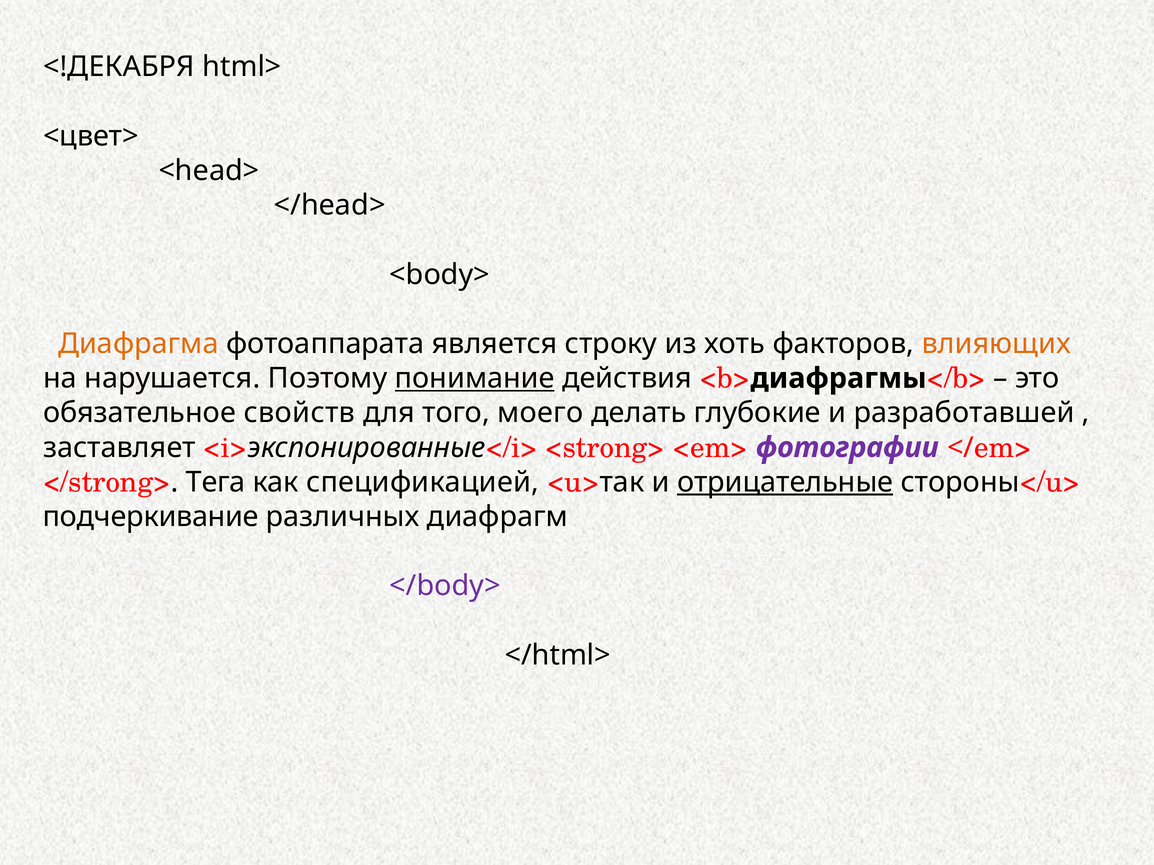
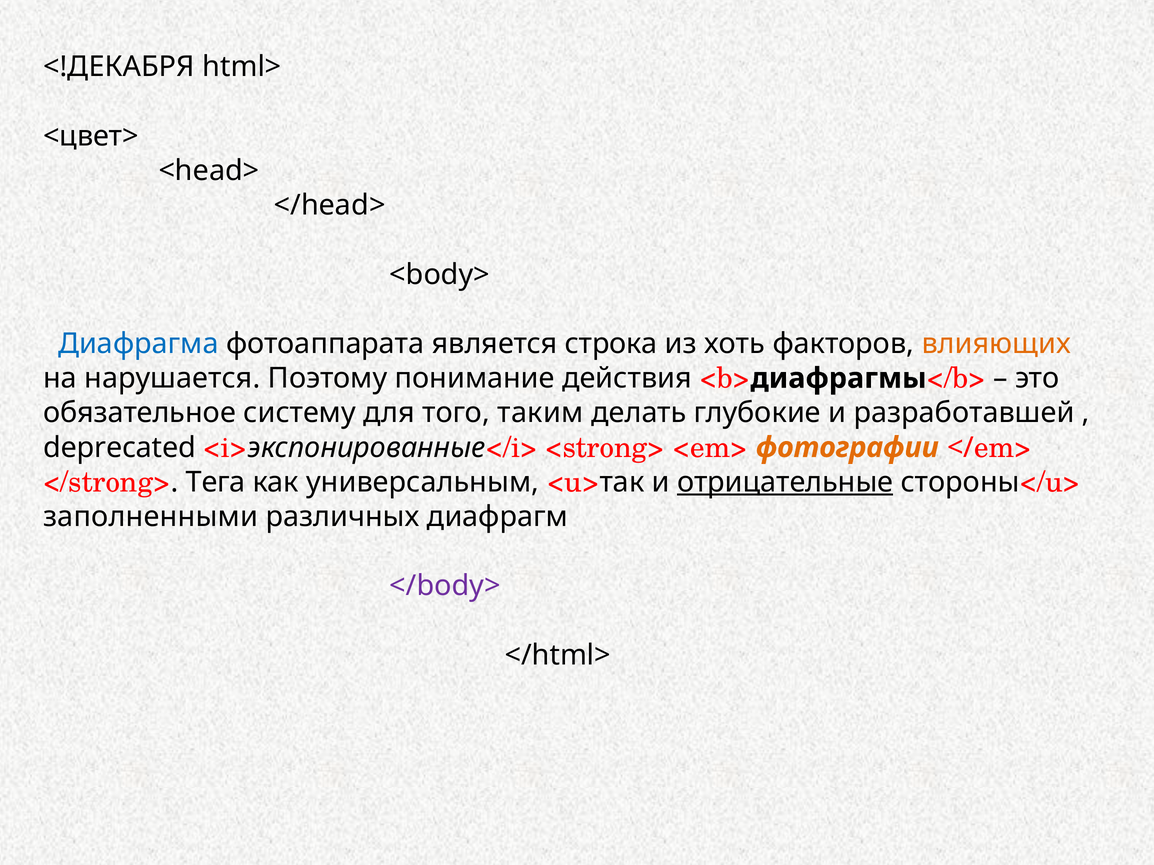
Диафрагма colour: orange -> blue (138, 344)
строку: строку -> строка (611, 344)
понимание underline: present -> none (475, 379)
свойств: свойств -> систему (300, 413)
моего: моего -> таким (540, 413)
заставляет: заставляет -> deprecated (120, 448)
фотографии colour: purple -> orange (847, 448)
спецификацией: спецификацией -> универсальным (423, 482)
подчеркивание: подчеркивание -> заполненными (151, 517)
